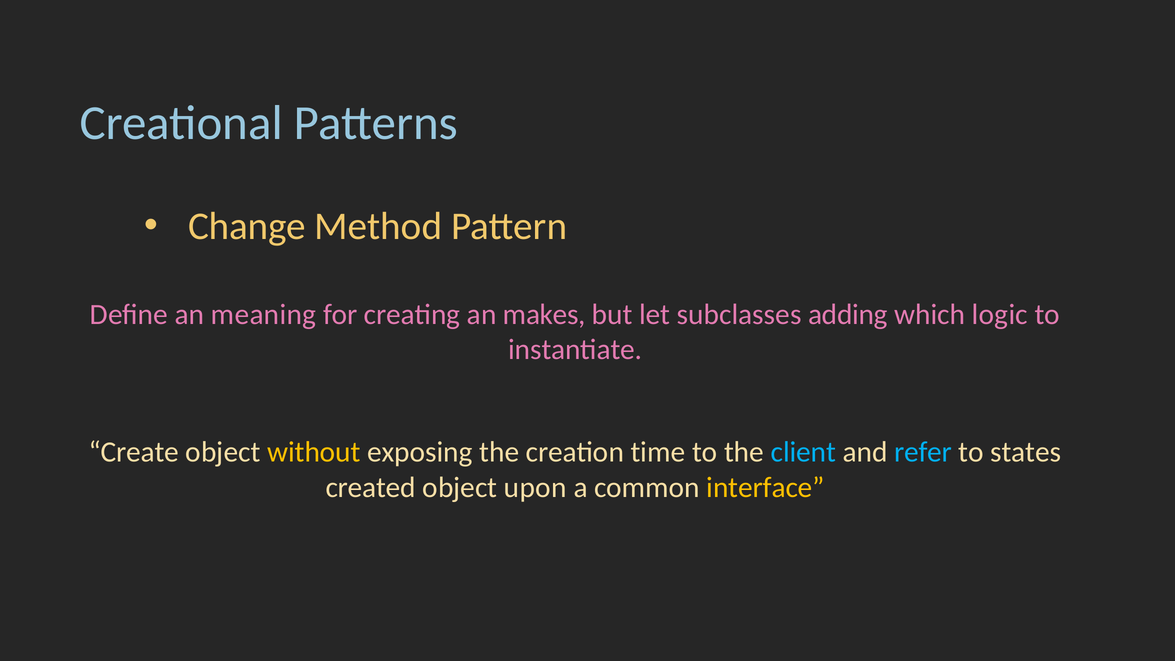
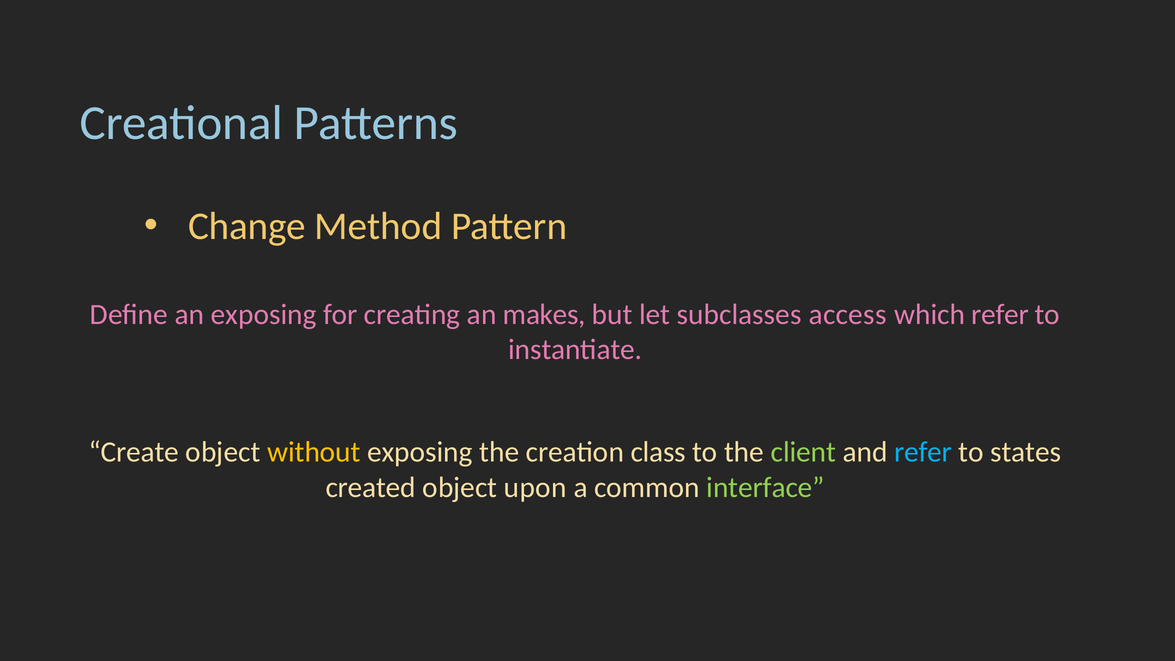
an meaning: meaning -> exposing (264, 315)
adding: adding -> access (848, 315)
which logic: logic -> refer (1000, 315)
time: time -> class (658, 453)
client colour: light blue -> light green (803, 453)
interface colour: yellow -> light green (766, 488)
